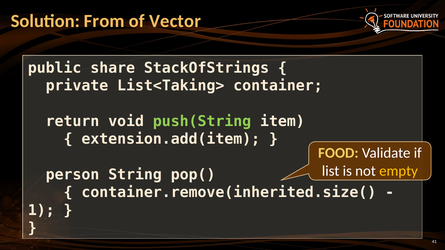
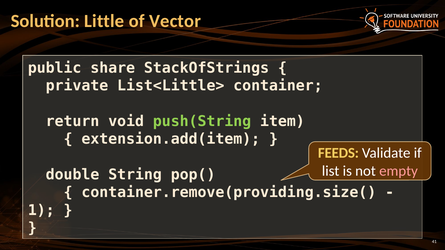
From: From -> Little (104, 21)
List<Taking>: List<Taking> -> List<Little> (171, 86)
FOOD: FOOD -> FEEDS (338, 153)
empty colour: yellow -> pink (399, 171)
person: person -> double (73, 175)
container.remove(inherited.size(: container.remove(inherited.size( -> container.remove(providing.size( (229, 193)
